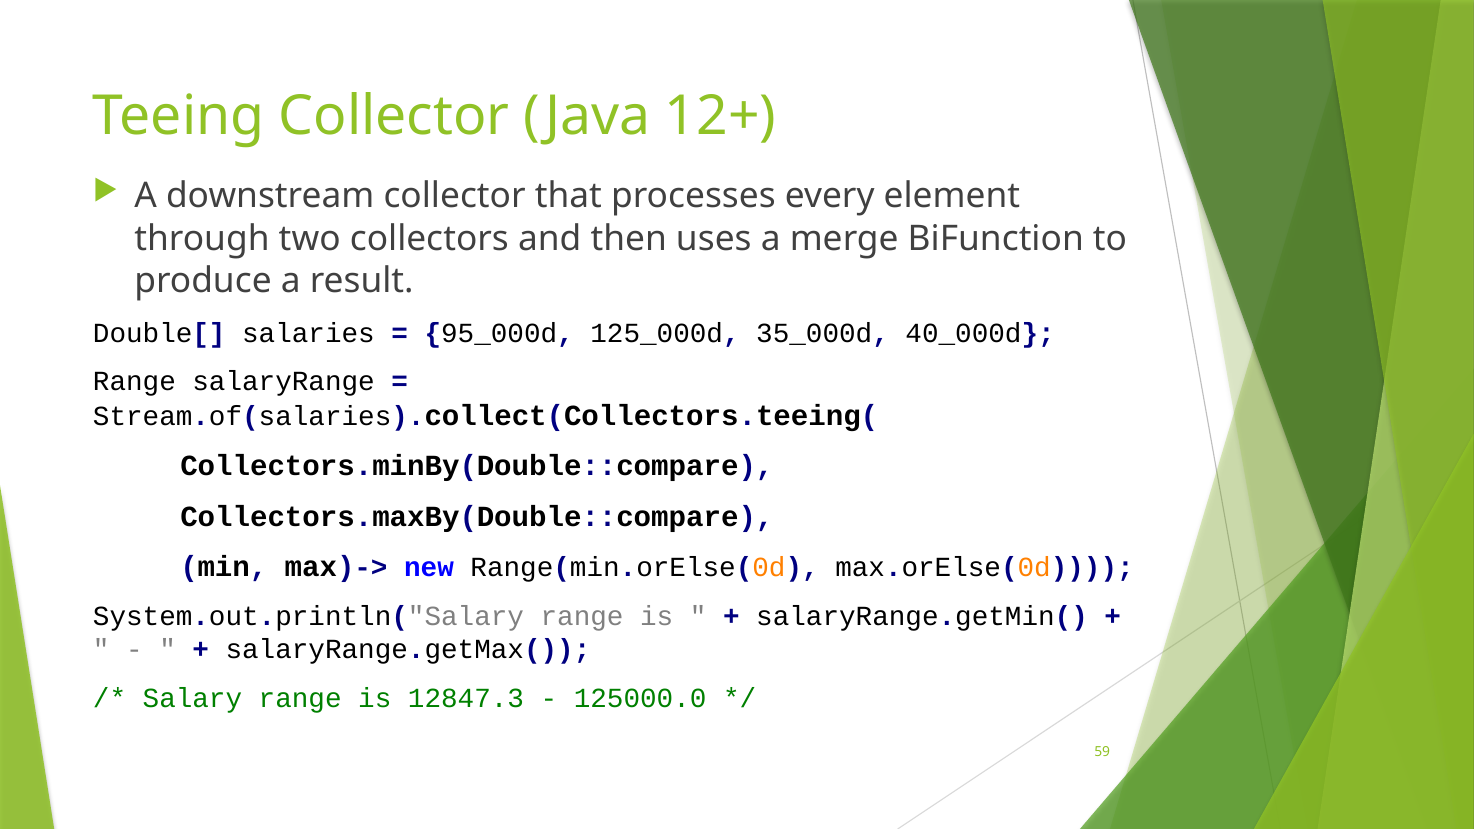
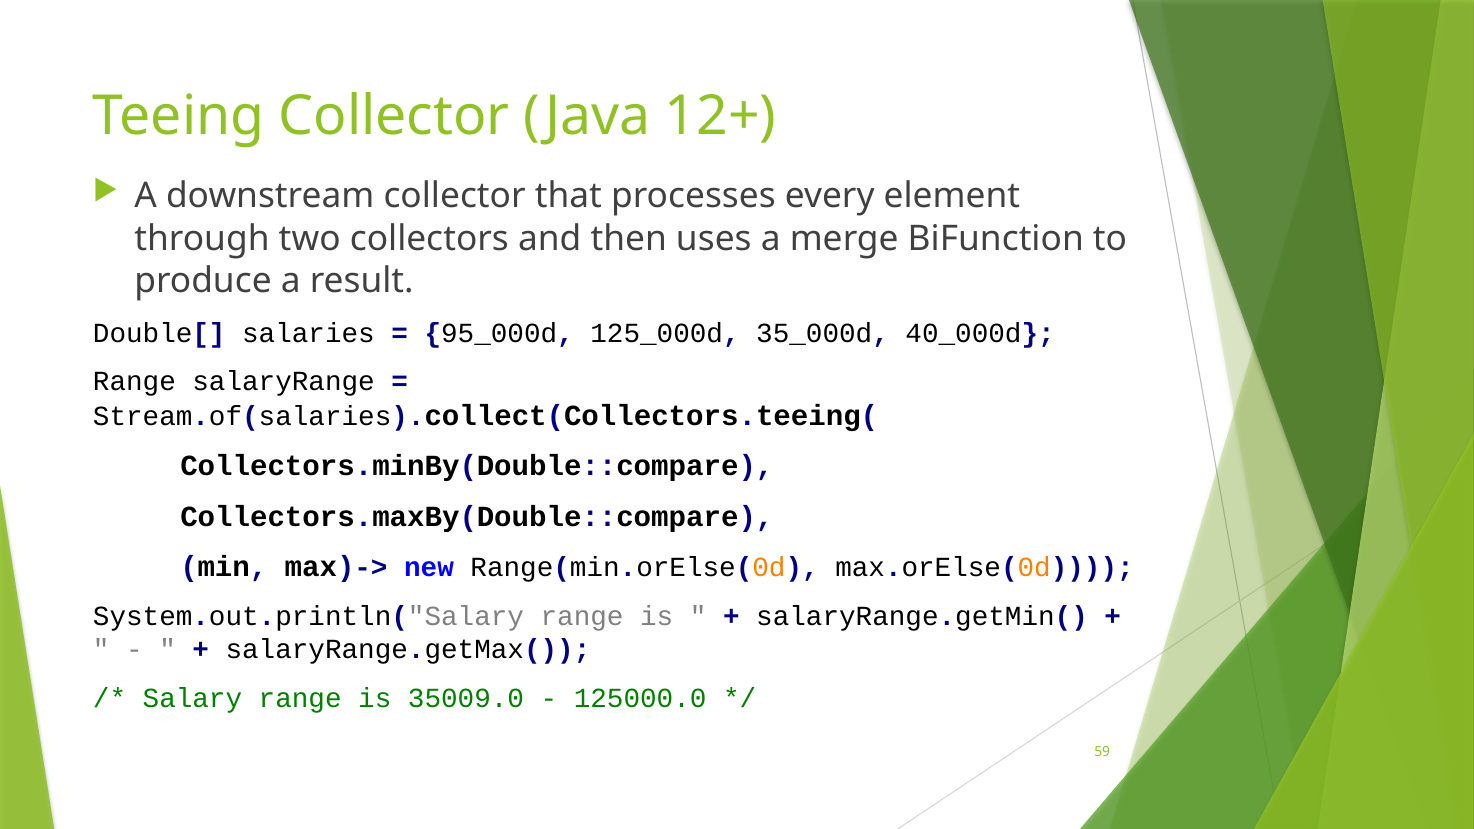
12847.3: 12847.3 -> 35009.0 (466, 698)
